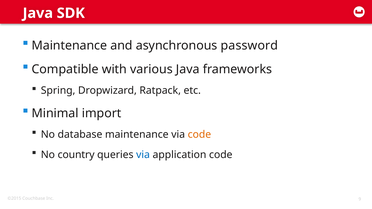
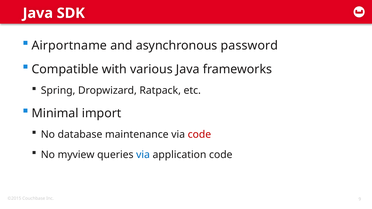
Maintenance: Maintenance -> Airportname (69, 46)
code colour: orange -> red (199, 135)
country: country -> myview (76, 155)
